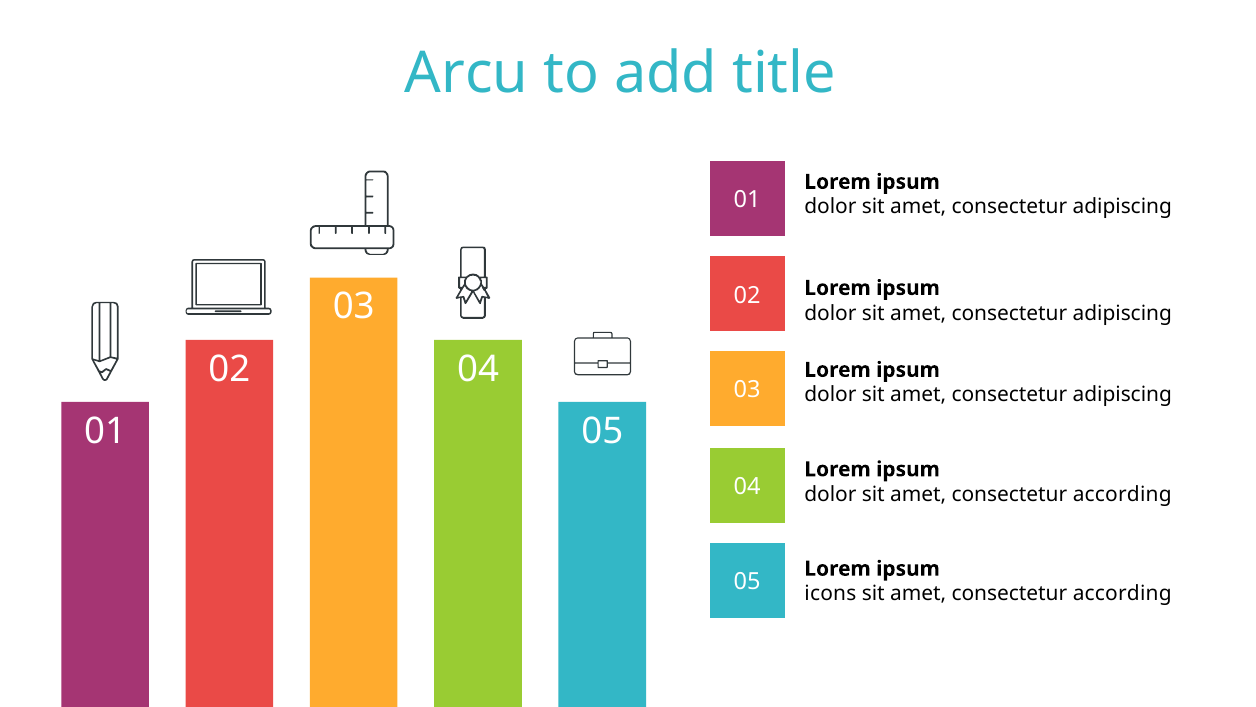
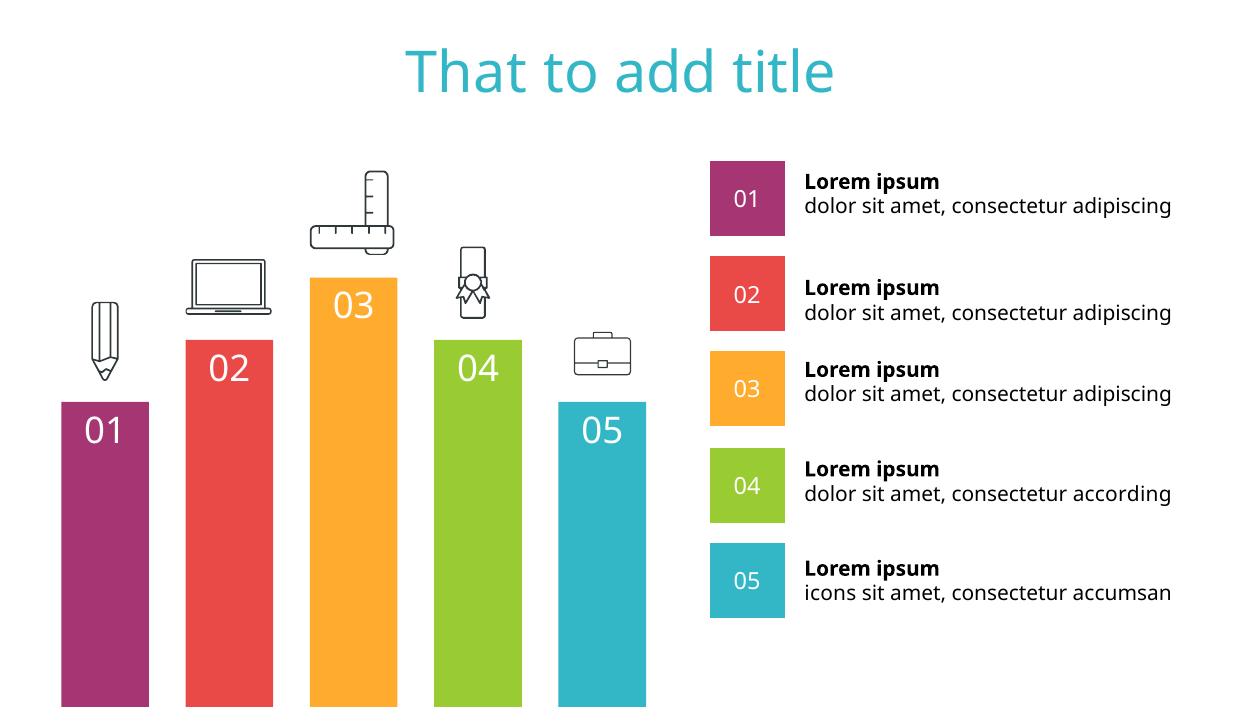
Arcu: Arcu -> That (466, 73)
according: according -> accumsan (1122, 593)
